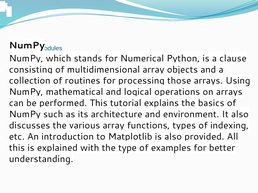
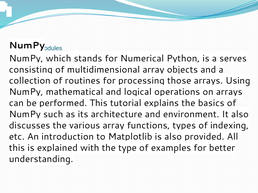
clause: clause -> serves (233, 59)
